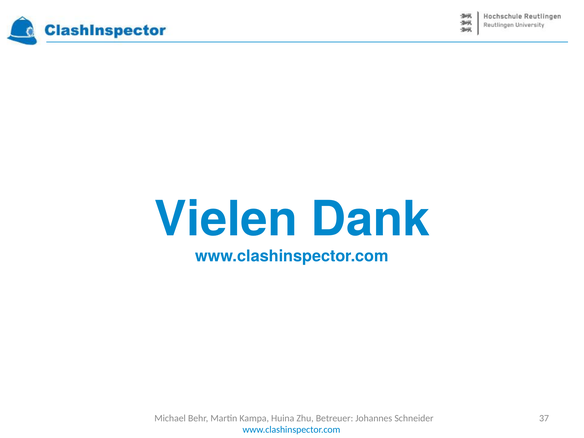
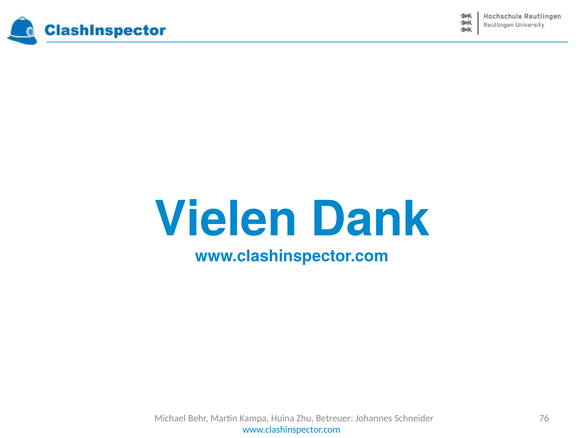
37: 37 -> 76 (544, 418)
